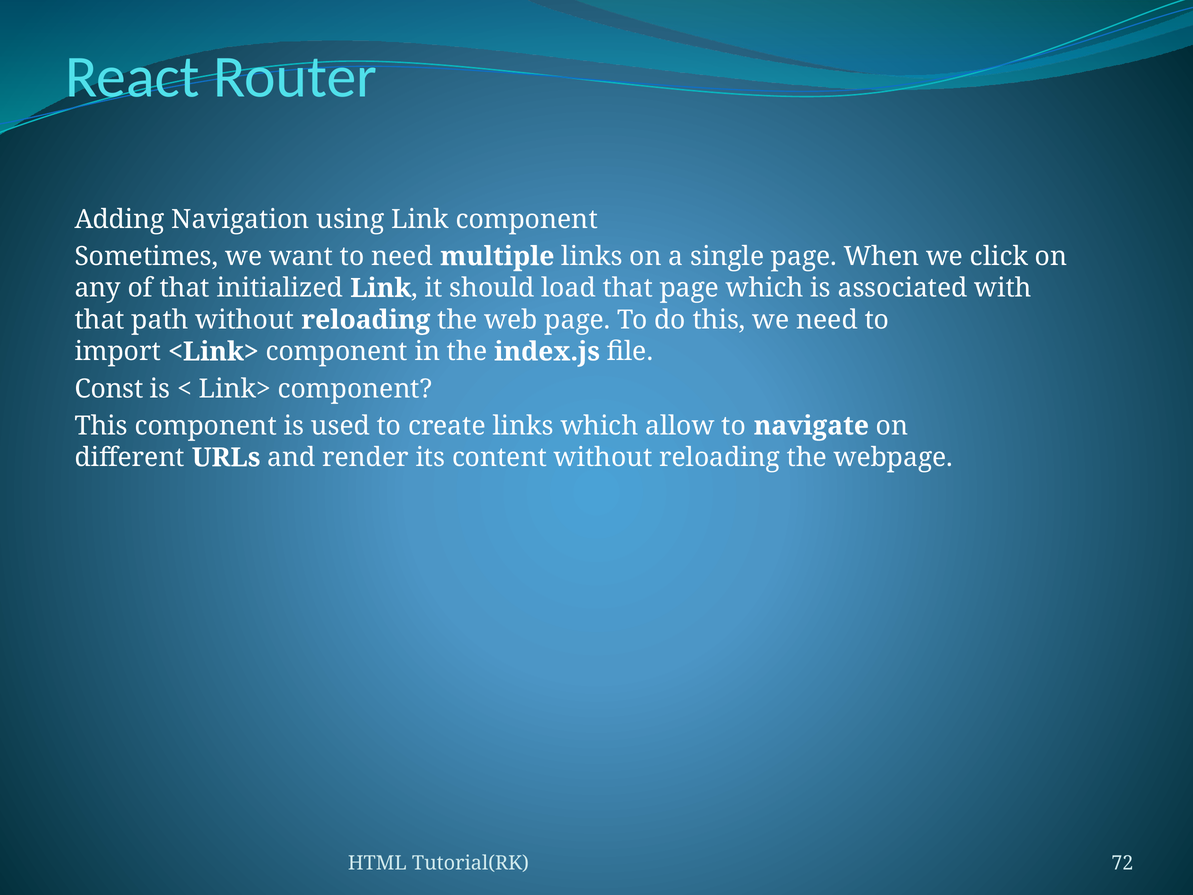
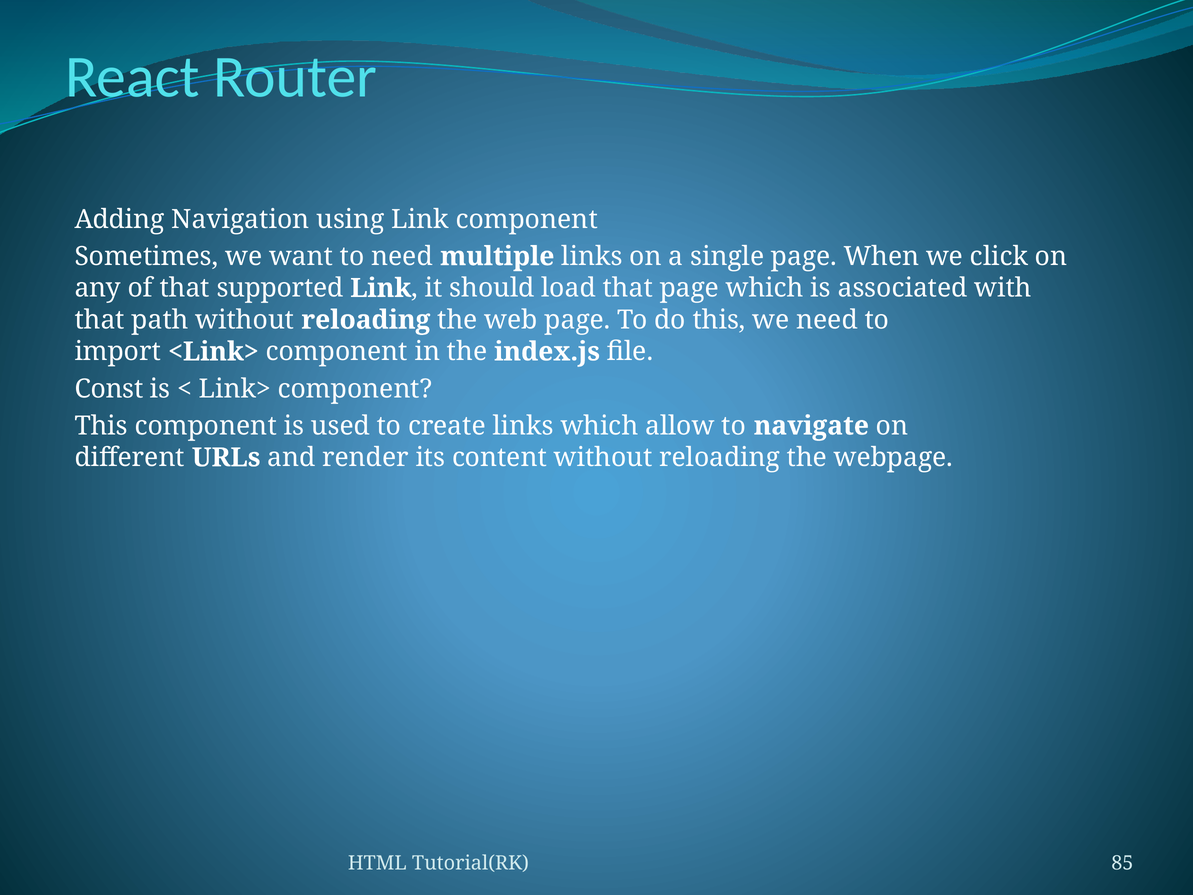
initialized: initialized -> supported (280, 288)
72: 72 -> 85 (1122, 863)
